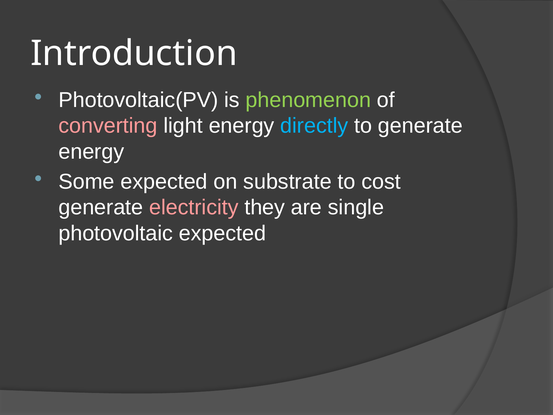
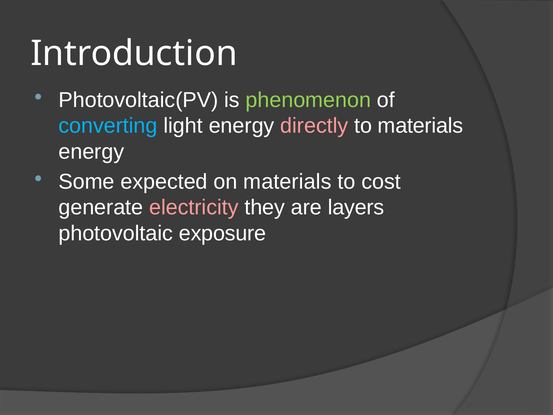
converting colour: pink -> light blue (108, 126)
directly colour: light blue -> pink (314, 126)
to generate: generate -> materials (420, 126)
on substrate: substrate -> materials (287, 182)
single: single -> layers (356, 207)
photovoltaic expected: expected -> exposure (223, 233)
